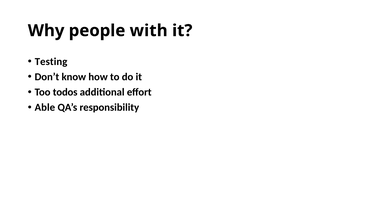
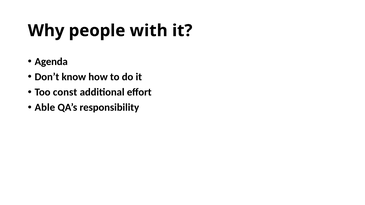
Testing: Testing -> Agenda (51, 62)
todos: todos -> const (65, 92)
